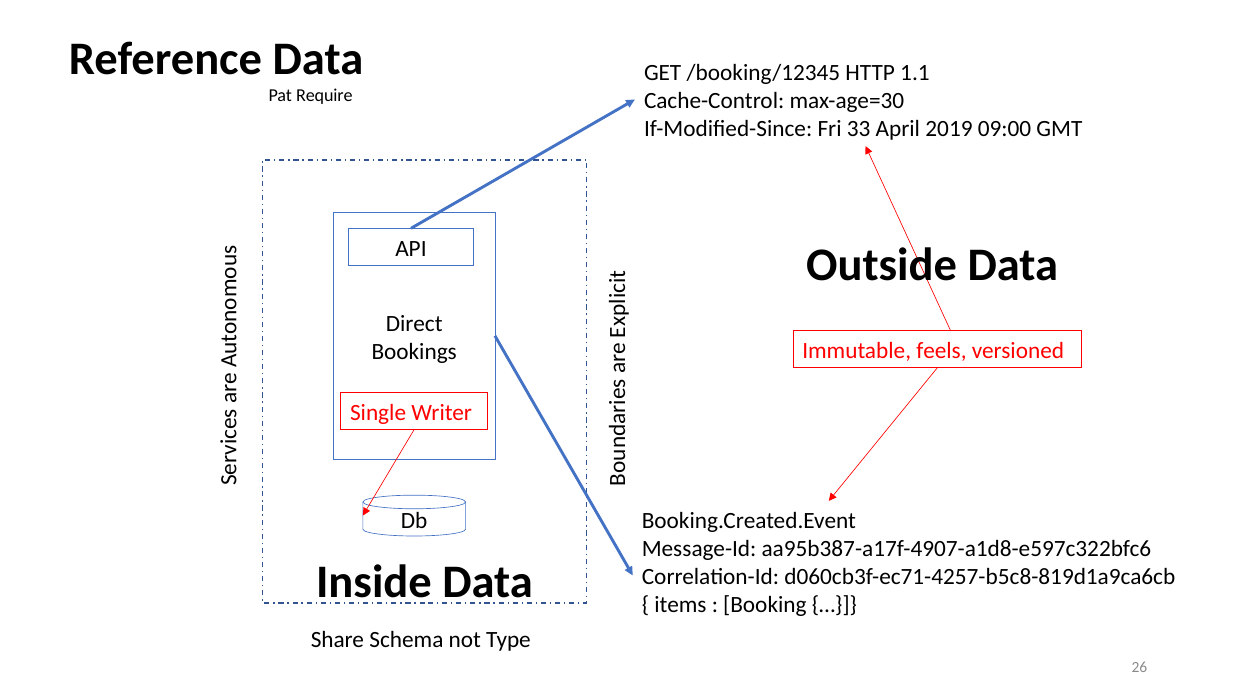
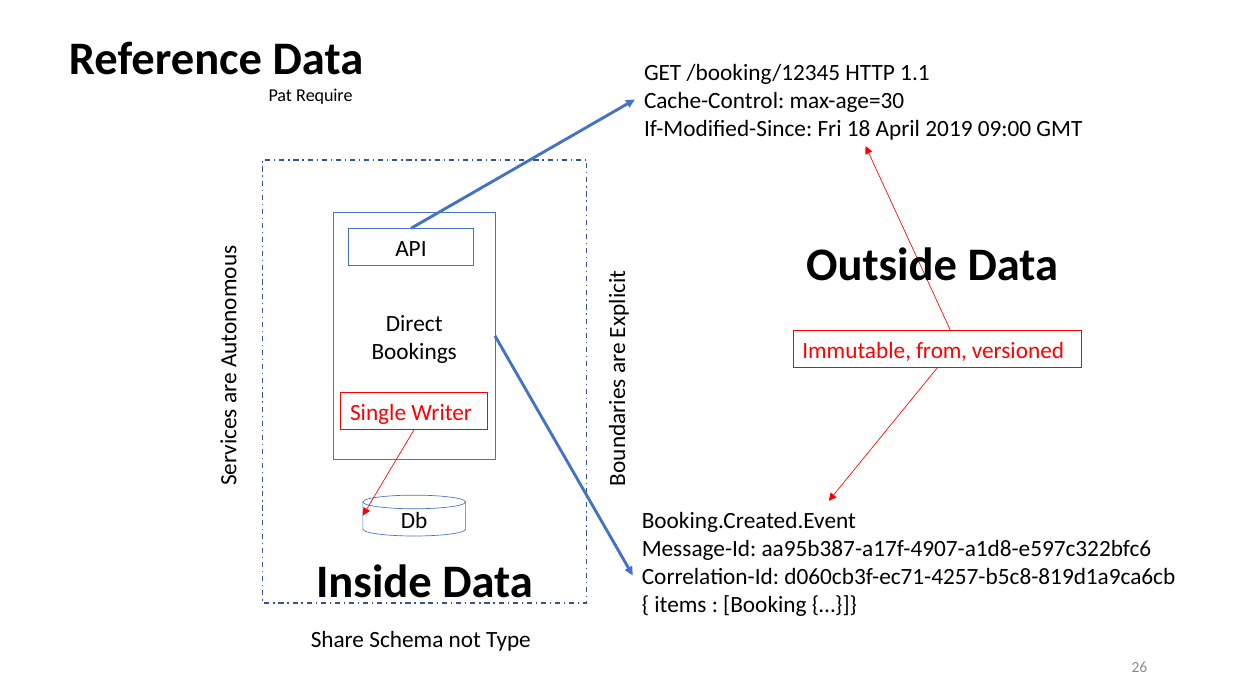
33: 33 -> 18 (859, 129)
feels: feels -> from (942, 351)
